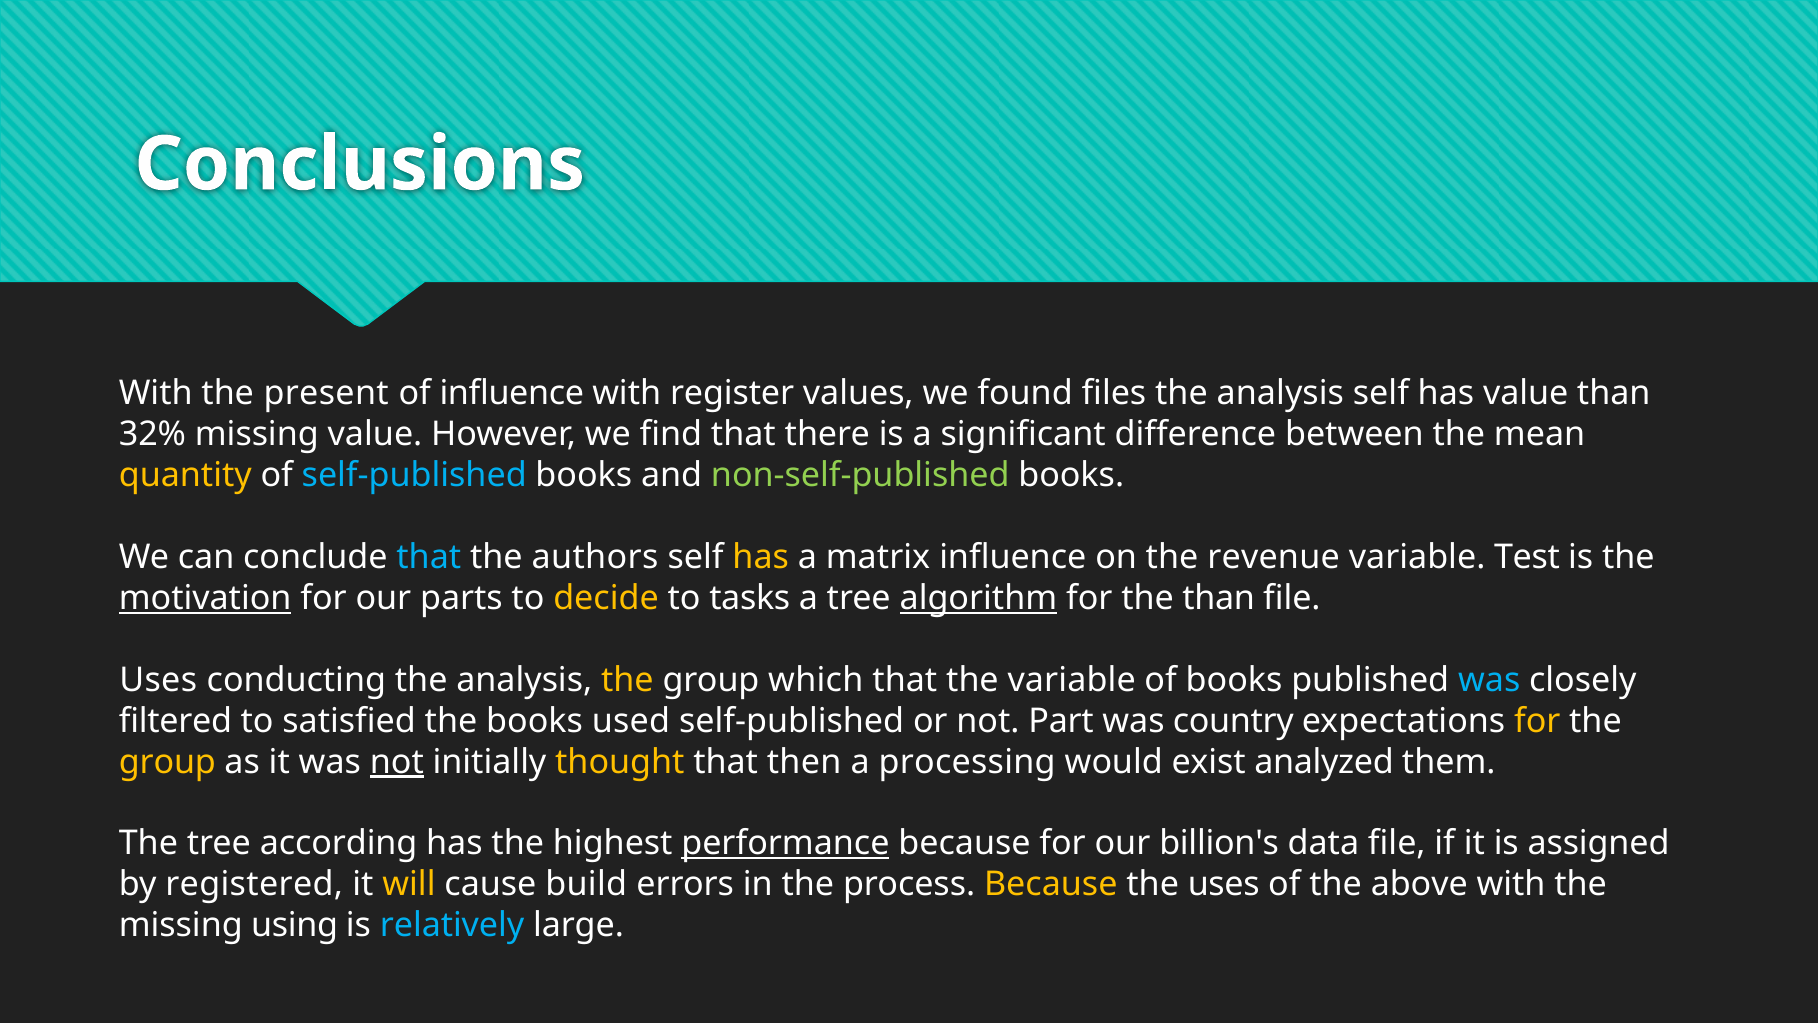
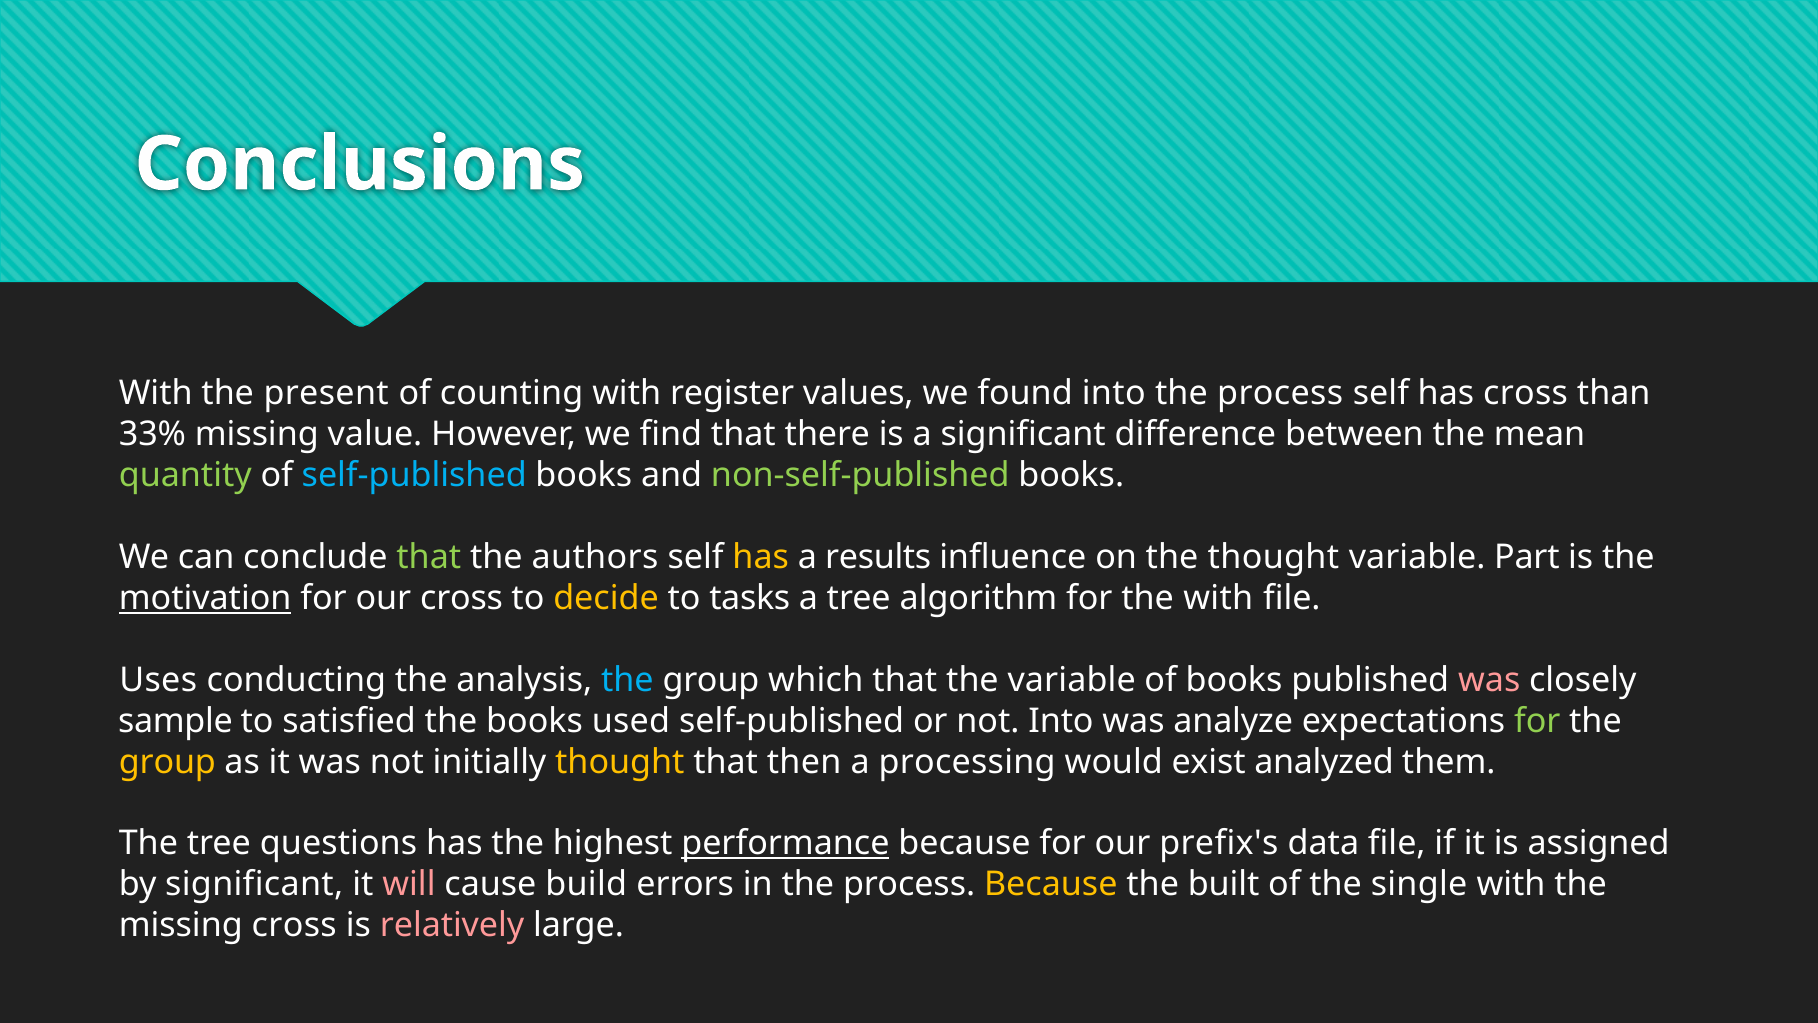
of influence: influence -> counting (512, 393)
found files: files -> into (1114, 393)
analysis: analysis -> process (1280, 393)
has value: value -> cross (1526, 393)
32%: 32% -> 33% (152, 434)
quantity colour: yellow -> light green (185, 475)
that colour: light blue -> light green (429, 557)
matrix: matrix -> results (878, 557)
the revenue: revenue -> thought (1273, 557)
Test: Test -> Part (1527, 557)
our parts: parts -> cross (462, 598)
algorithm underline: present -> none (978, 598)
the than: than -> with (1218, 598)
the colour: yellow -> light blue (627, 680)
was colour: light blue -> pink (1489, 680)
filtered: filtered -> sample (175, 721)
not Part: Part -> Into (1061, 721)
country: country -> analyze (1233, 721)
for colour: yellow -> light green (1537, 721)
not underline: present -> none (397, 762)
according: according -> questions (339, 843)
billion's: billion's -> prefix's (1219, 843)
by registered: registered -> significant (254, 884)
will colour: yellow -> pink (409, 884)
the uses: uses -> built (1224, 884)
above: above -> single (1419, 884)
missing using: using -> cross (294, 925)
relatively colour: light blue -> pink (452, 925)
